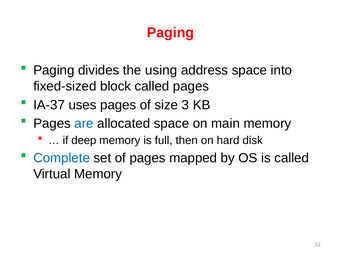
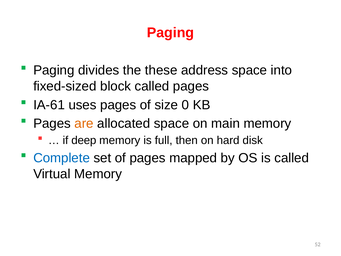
using: using -> these (161, 70)
IA-37: IA-37 -> IA-61 (49, 105)
3: 3 -> 0 (185, 105)
are colour: blue -> orange (84, 123)
